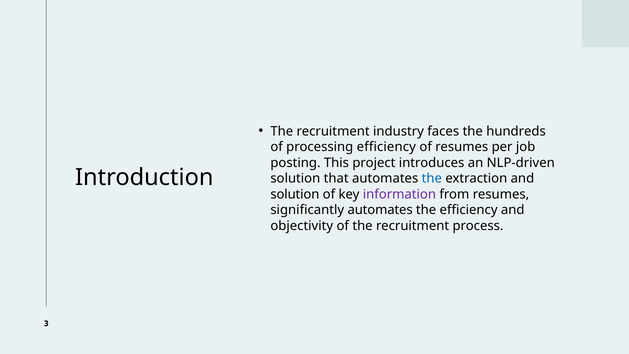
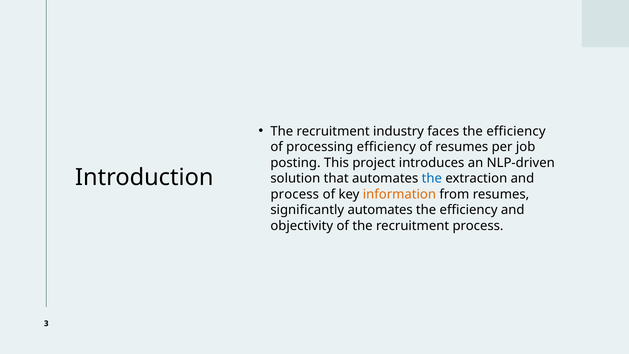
faces the hundreds: hundreds -> efficiency (516, 131)
solution: solution -> process (295, 194)
information colour: purple -> orange (399, 194)
